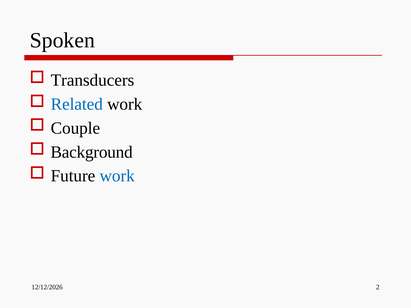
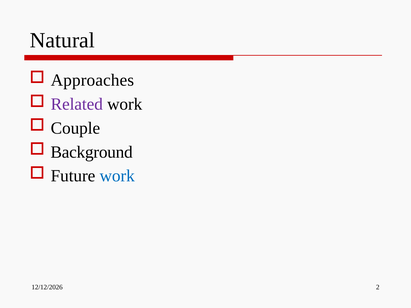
Spoken: Spoken -> Natural (62, 40)
Transducers: Transducers -> Approaches (92, 80)
Related colour: blue -> purple (77, 104)
